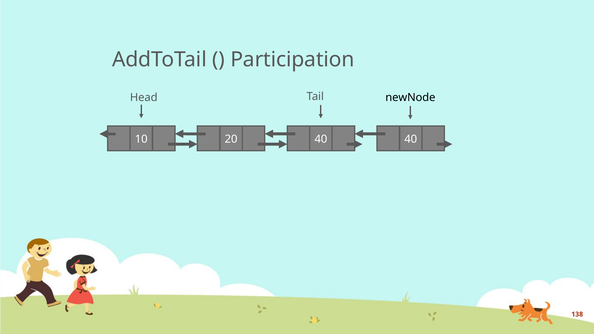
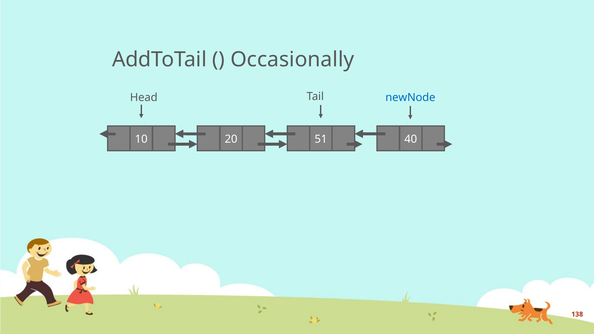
Participation: Participation -> Occasionally (292, 60)
newNode colour: black -> blue (410, 97)
20 40: 40 -> 51 (321, 139)
